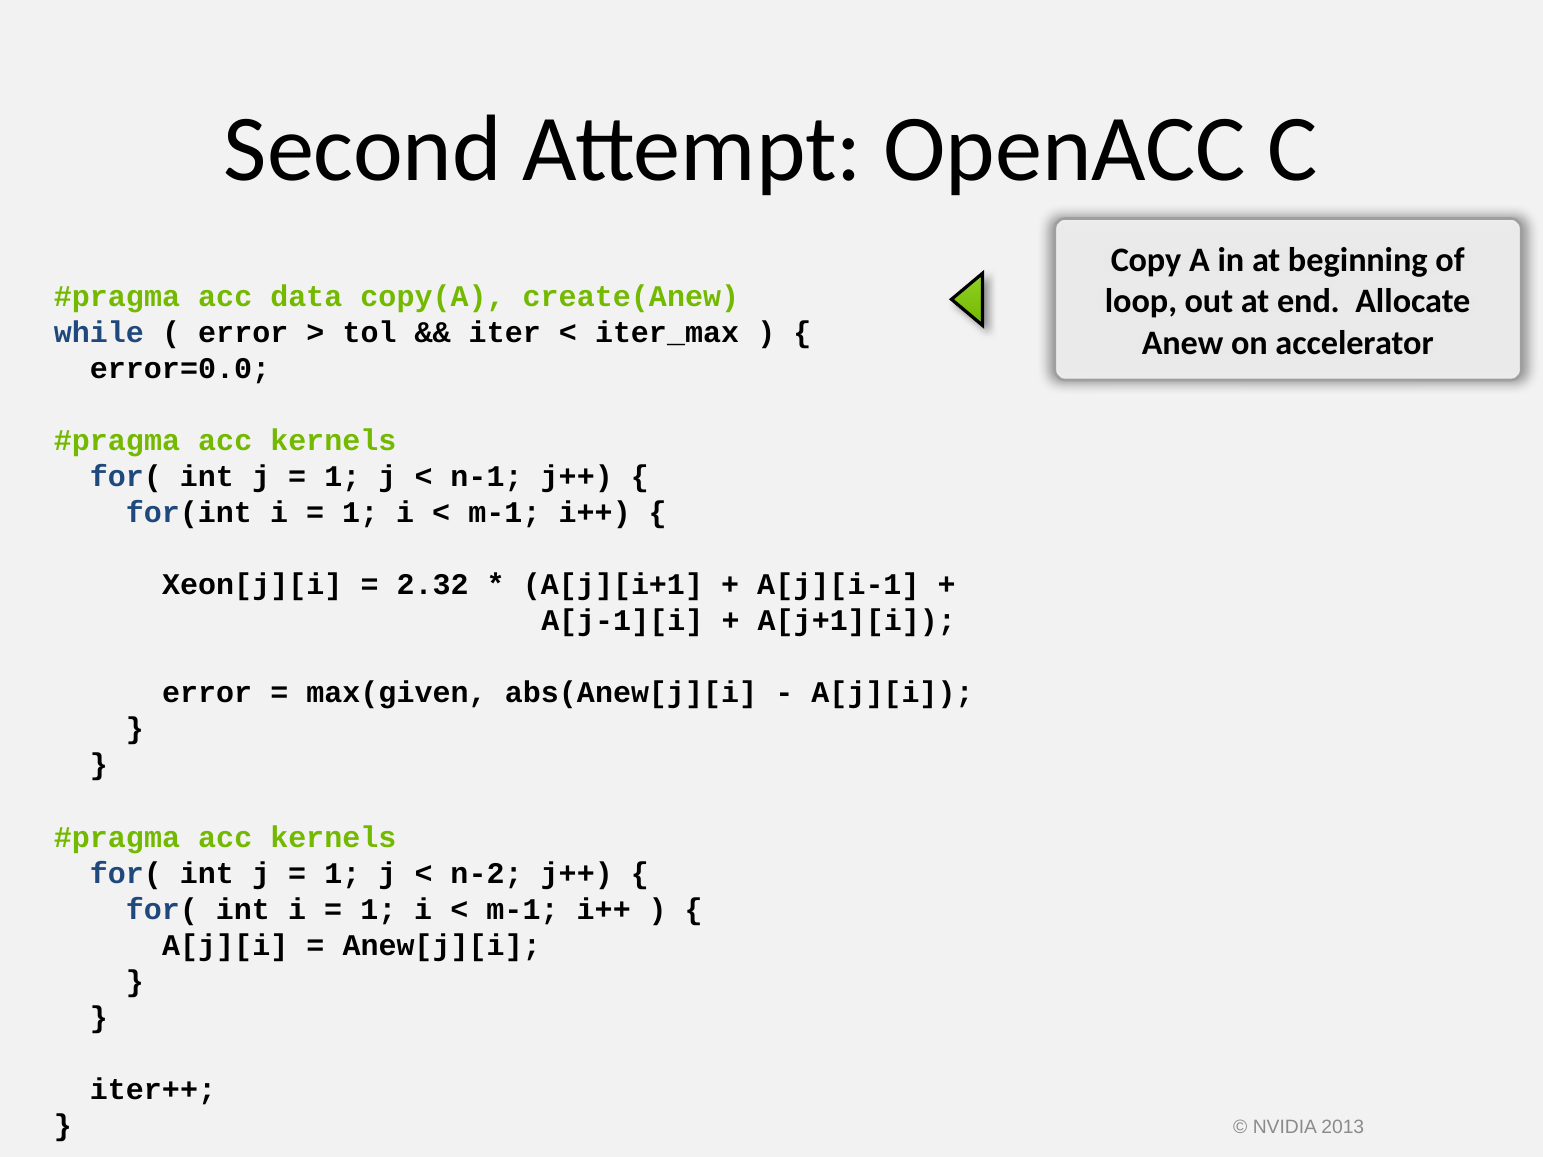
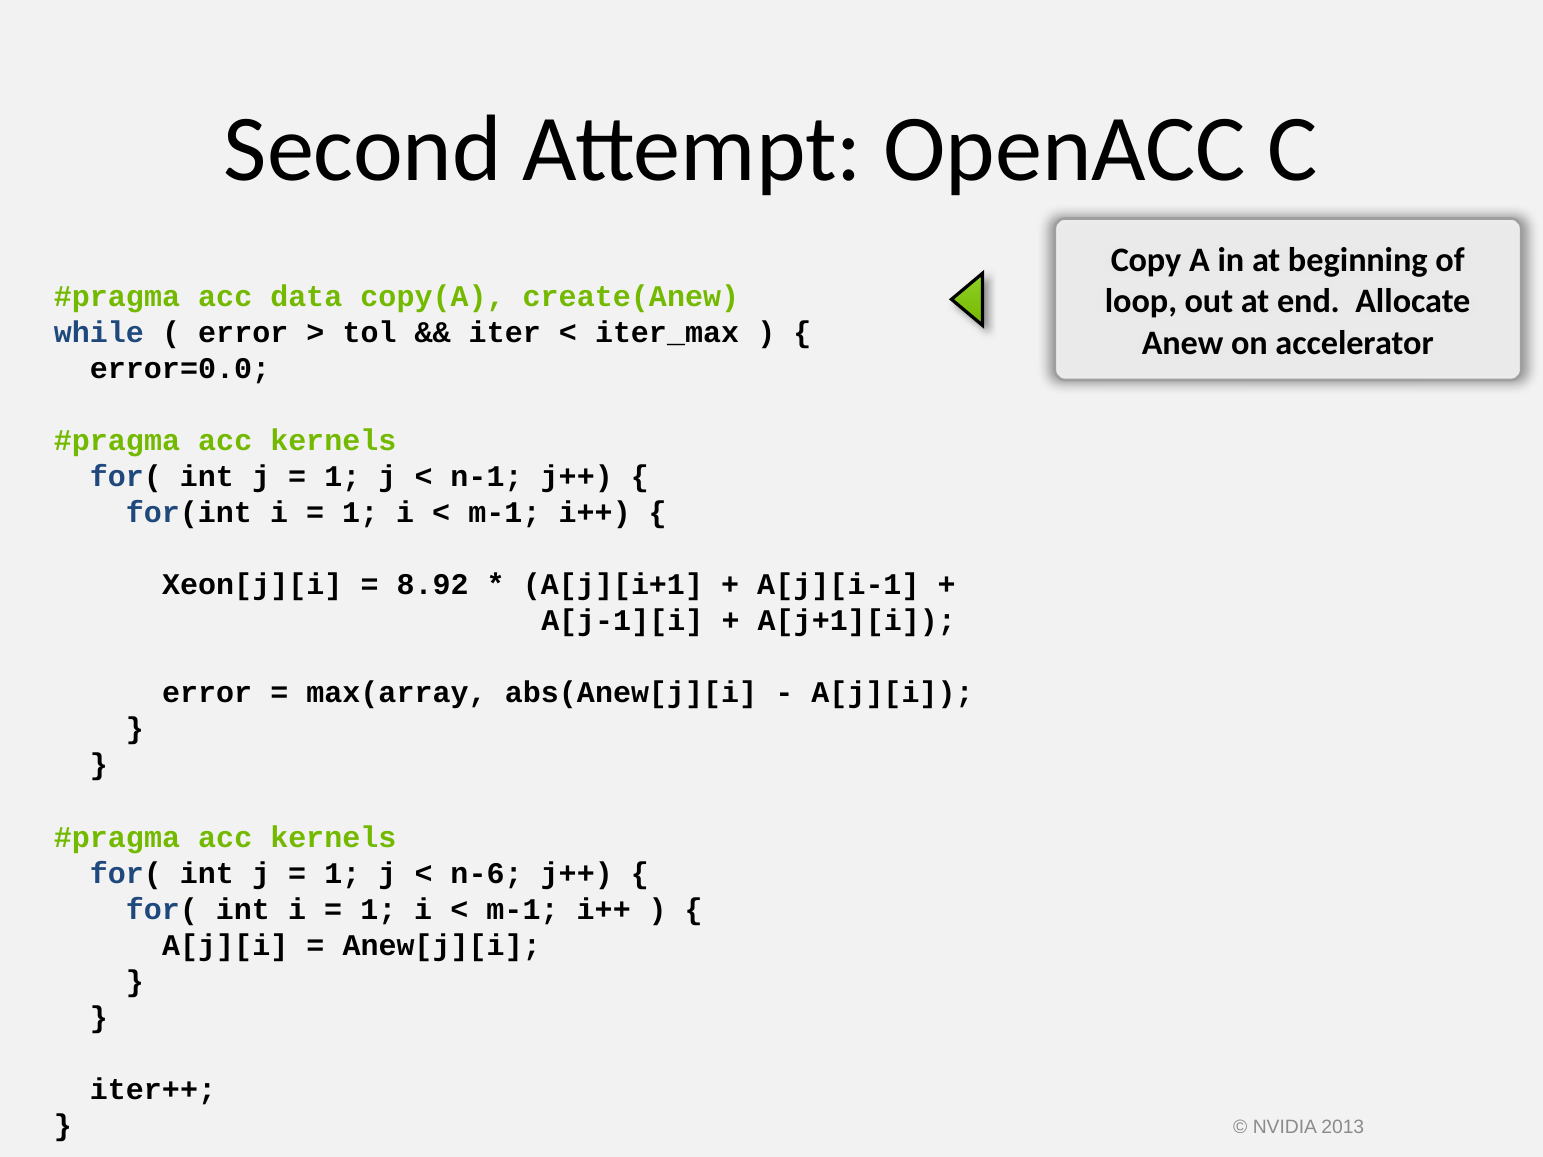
2.32: 2.32 -> 8.92 (433, 585)
max(given: max(given -> max(array (396, 693)
n-2: n-2 -> n-6 (487, 873)
